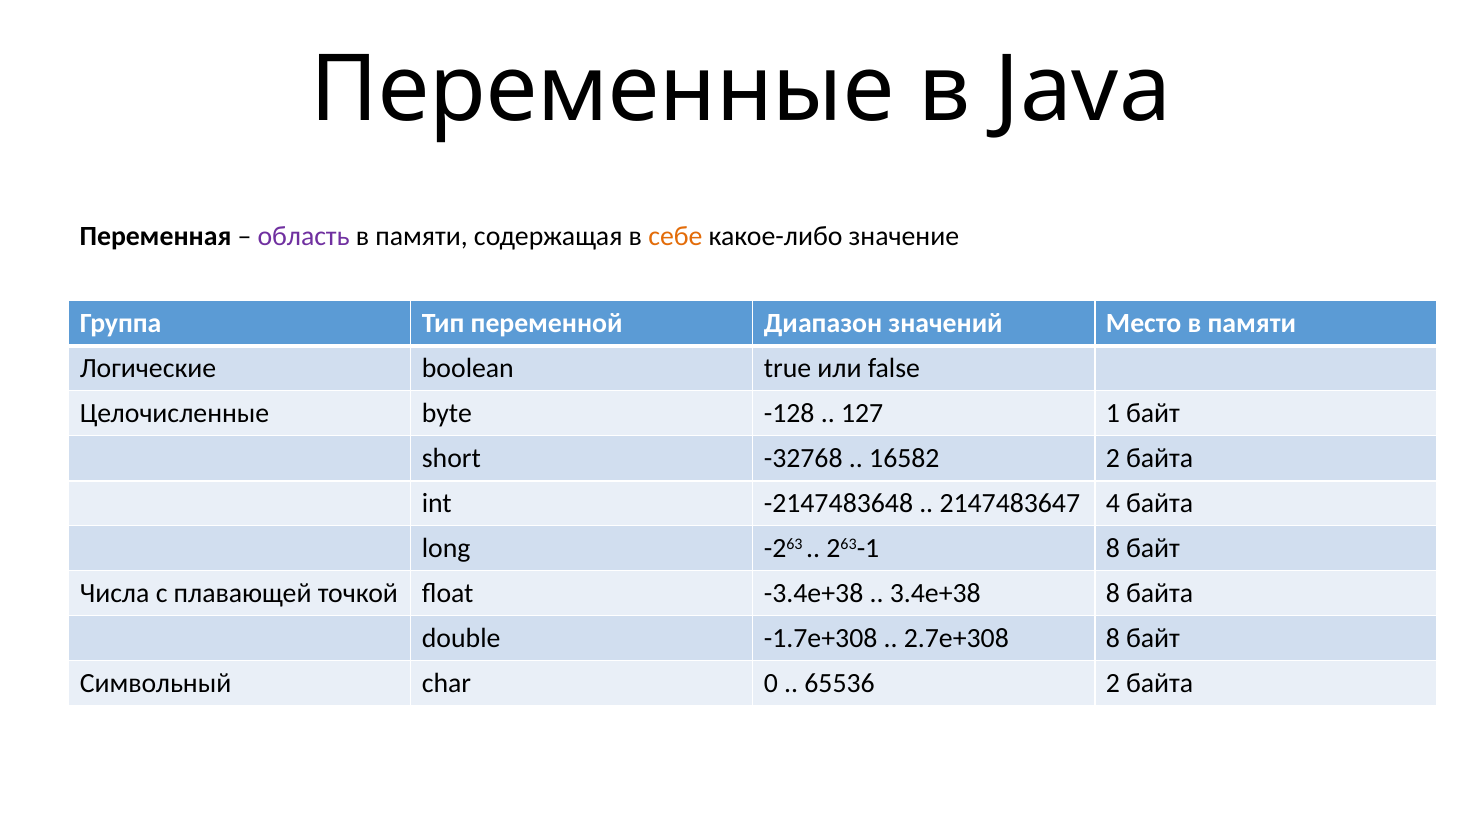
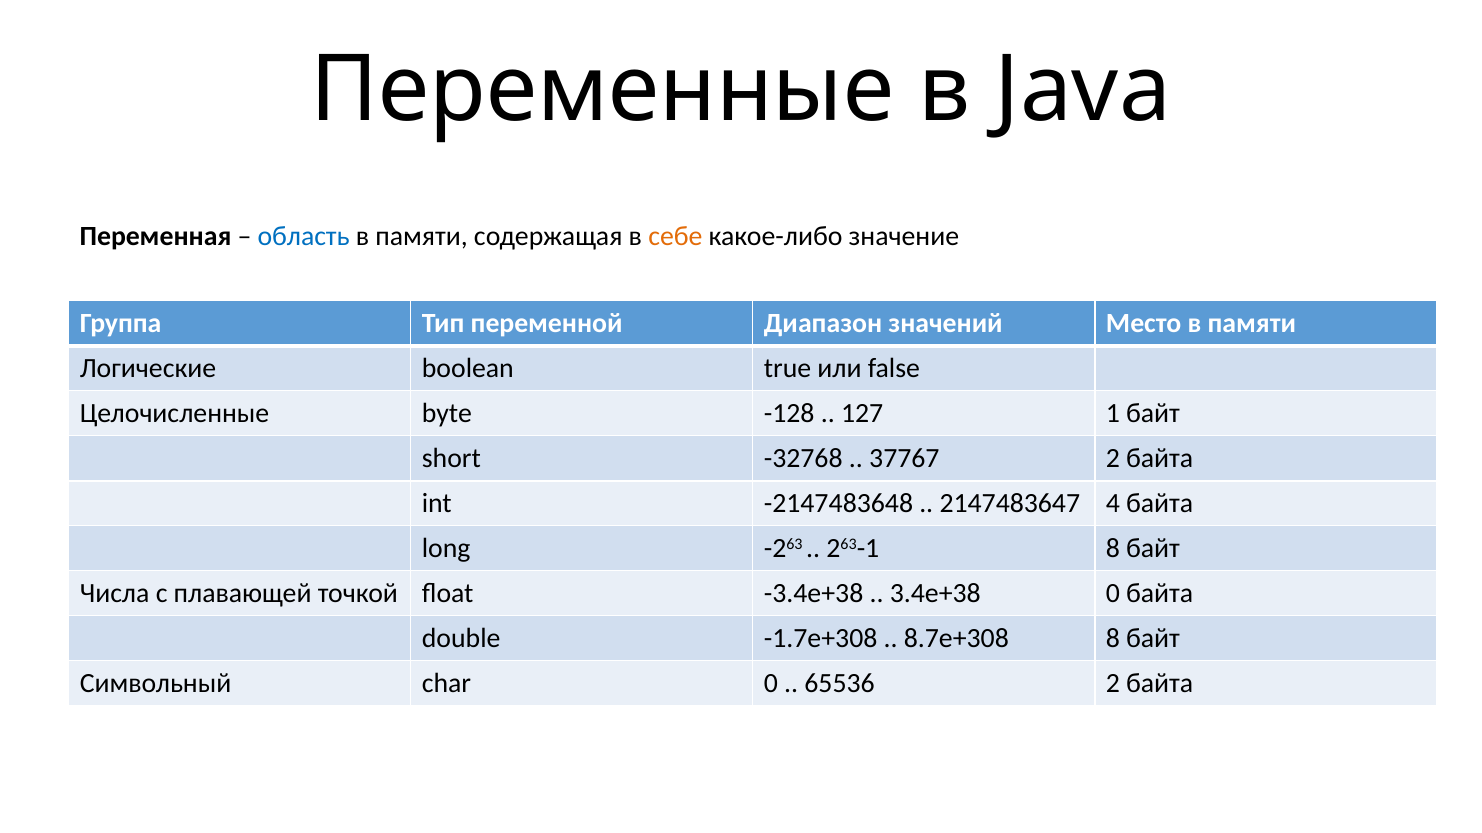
область colour: purple -> blue (304, 237)
16582: 16582 -> 37767 (904, 459)
3.4e+38 8: 8 -> 0 (1113, 594)
2.7e+308: 2.7e+308 -> 8.7e+308 (956, 639)
